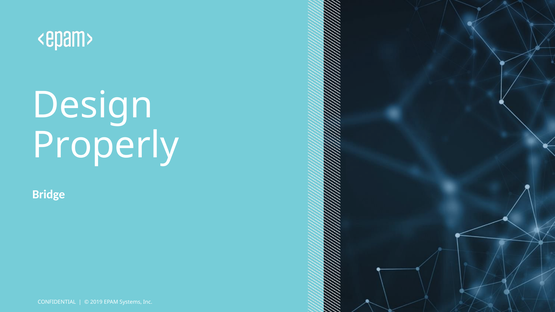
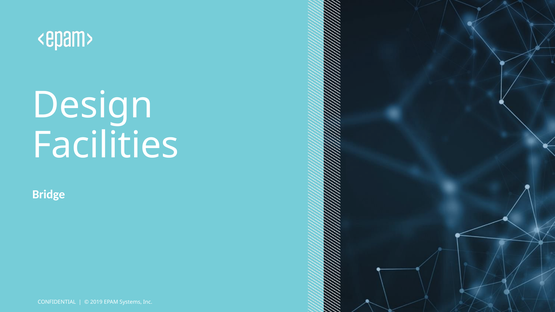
Properly: Properly -> Facilities (106, 145)
